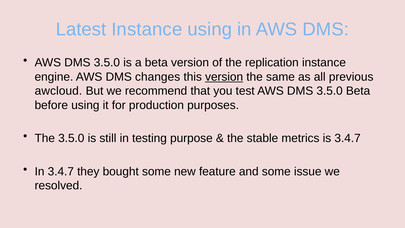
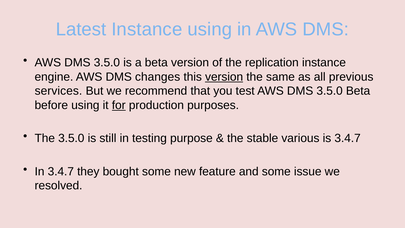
awcloud: awcloud -> services (58, 91)
for underline: none -> present (119, 105)
metrics: metrics -> various (300, 138)
